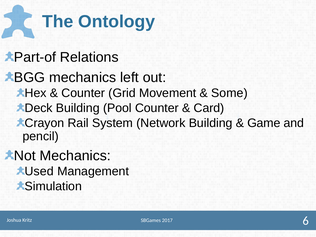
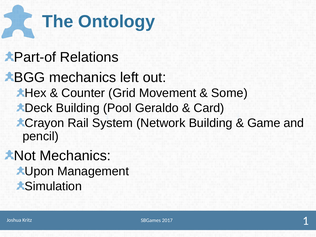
Pool Counter: Counter -> Geraldo (157, 108)
Used: Used -> Upon (39, 171)
6: 6 -> 1 (306, 221)
